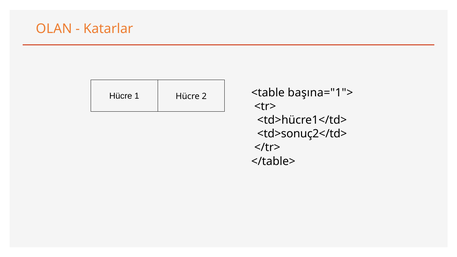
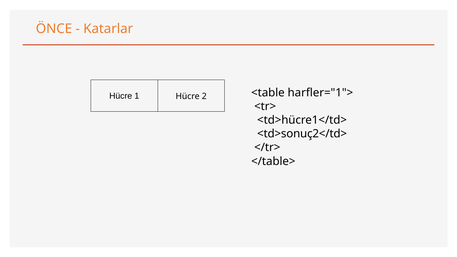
OLAN: OLAN -> ÖNCE (54, 29)
başına="1">: başına="1"> -> harfler="1"> (320, 93)
